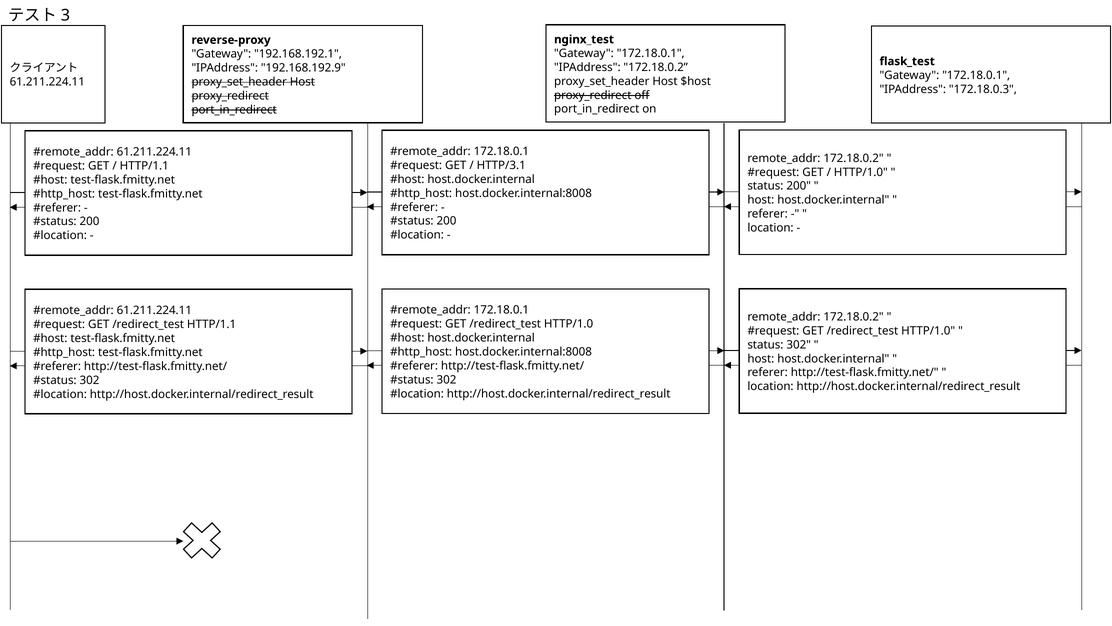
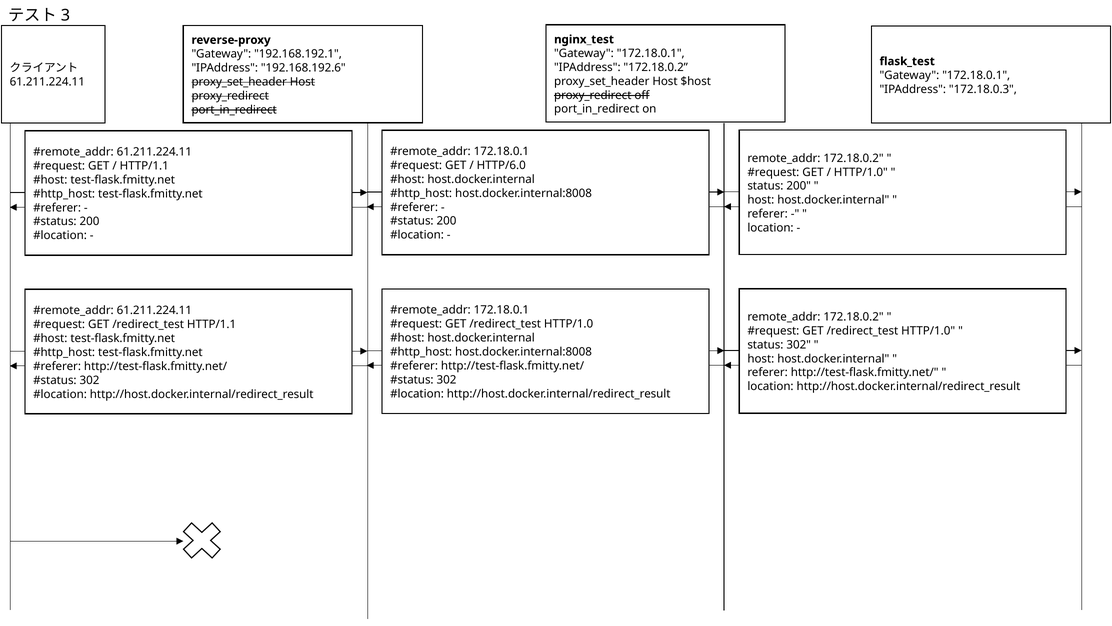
192.168.192.9: 192.168.192.9 -> 192.168.192.6 (303, 68)
HTTP/3.1: HTTP/3.1 -> HTTP/6.0 (501, 165)
